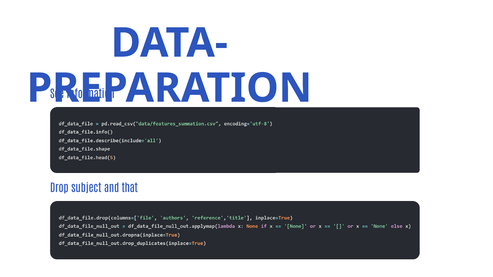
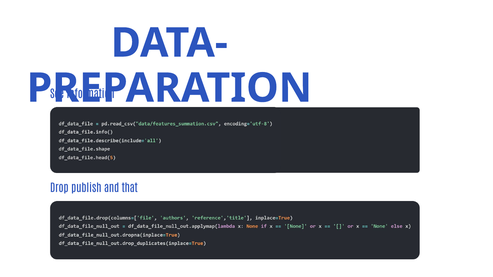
subject: subject -> publish (86, 189)
